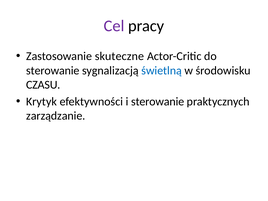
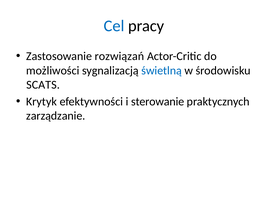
Cel colour: purple -> blue (114, 26)
skuteczne: skuteczne -> rozwiązań (119, 56)
sterowanie: sterowanie -> możliwości (53, 71)
CZASU: CZASU -> SCATS (43, 85)
